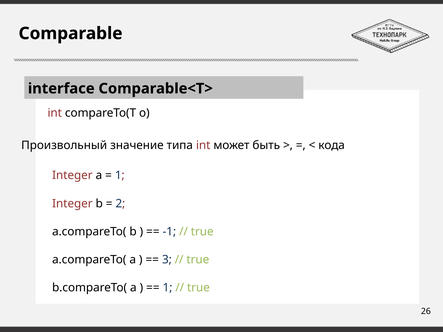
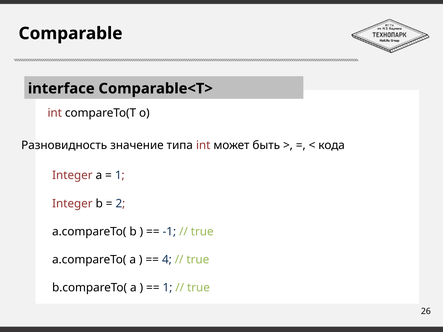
Произвольный: Произвольный -> Разновидность (64, 145)
3: 3 -> 4 (167, 260)
